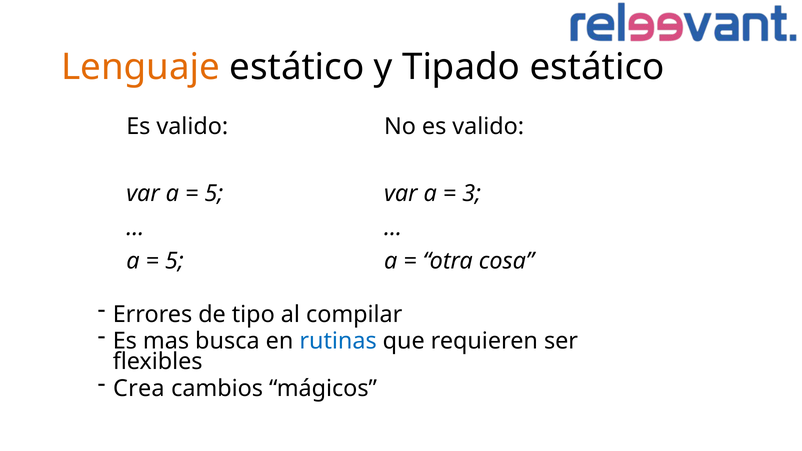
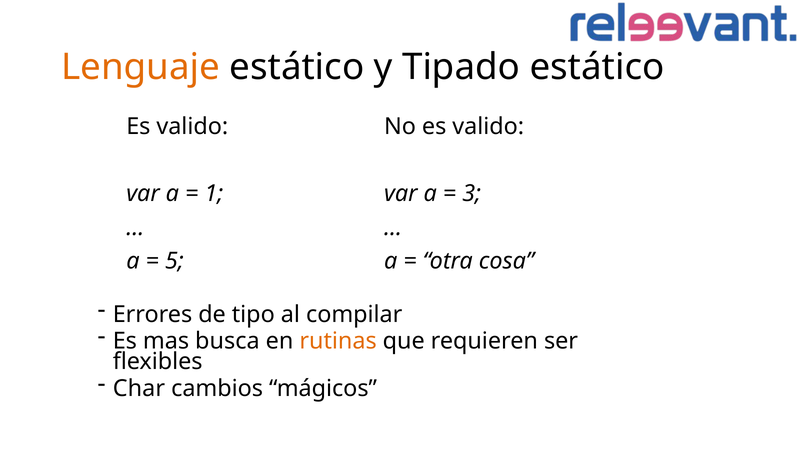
5: 5 -> 1 (214, 194)
rutinas colour: blue -> orange (338, 341)
Crea: Crea -> Char (139, 388)
